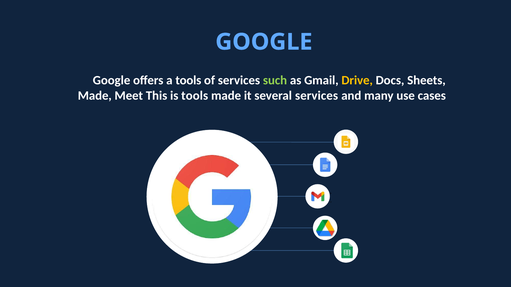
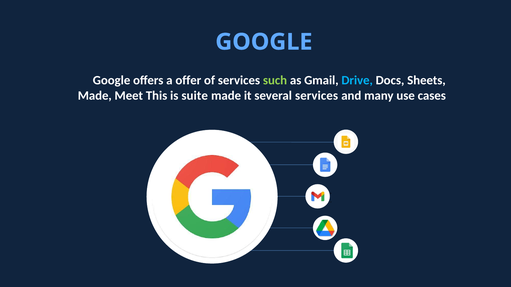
a tools: tools -> offer (188, 80)
Drive colour: yellow -> light blue (357, 80)
is tools: tools -> suite (195, 96)
